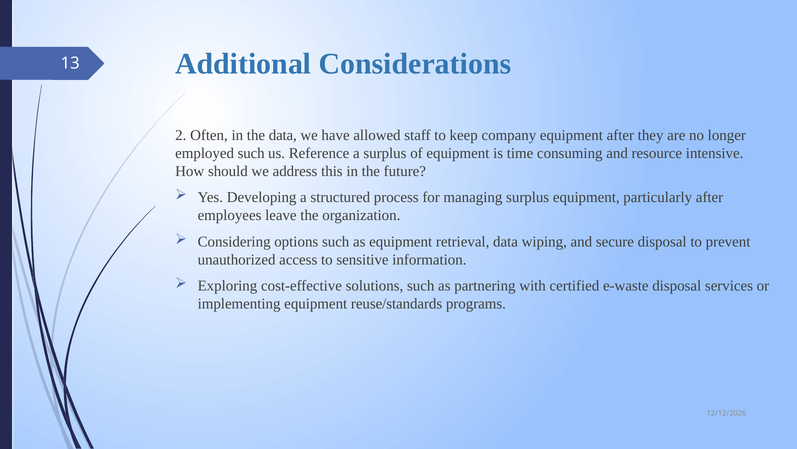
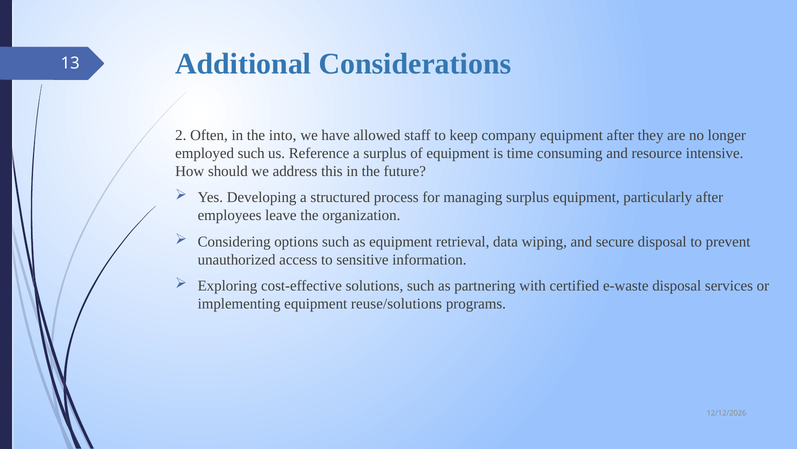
the data: data -> into (283, 135)
reuse/standards: reuse/standards -> reuse/solutions (397, 303)
